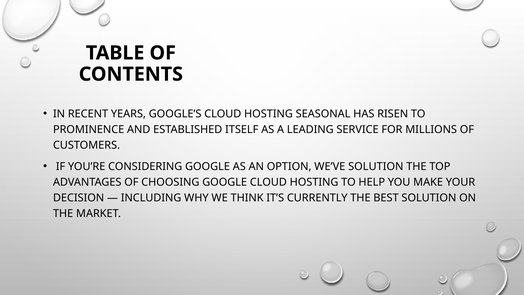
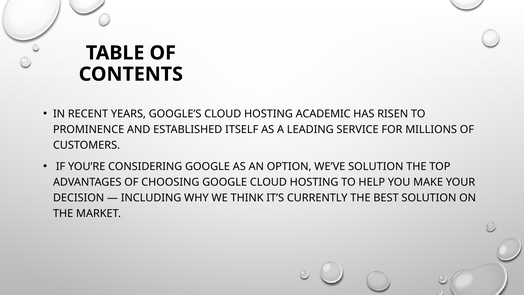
SEASONAL: SEASONAL -> ACADEMIC (323, 114)
